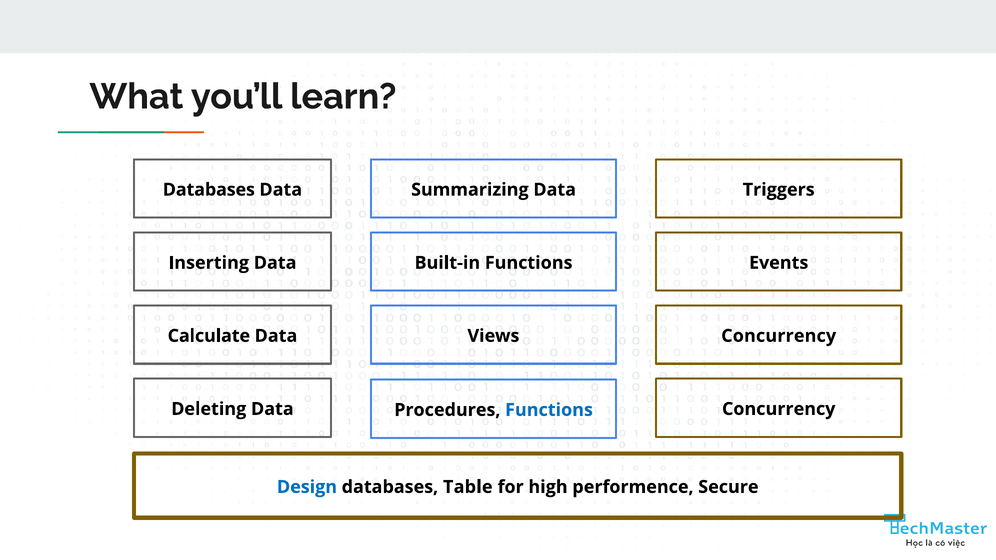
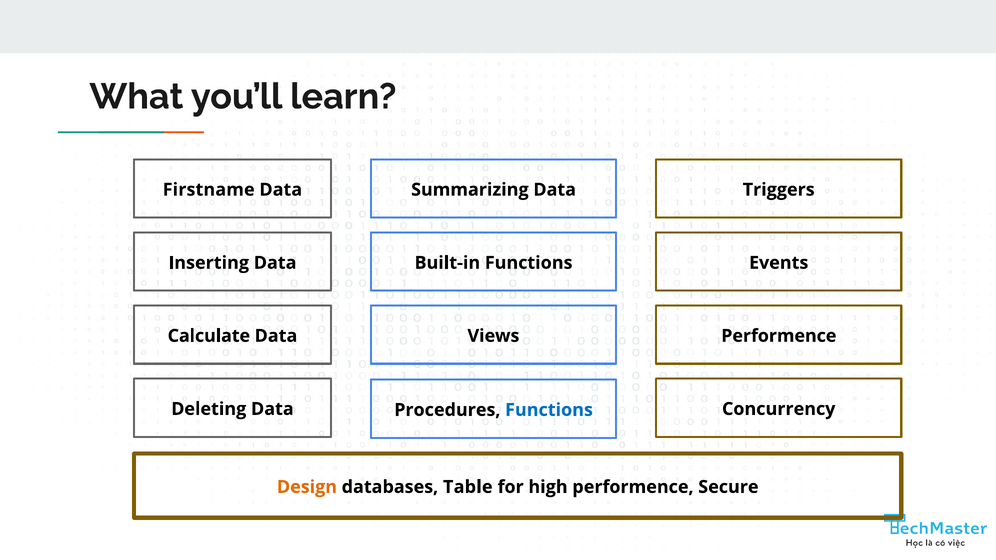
Databases: Databases -> Firstname (209, 190)
Concurrency: Concurrency -> Performence (779, 336)
Design colour: blue -> orange (307, 487)
